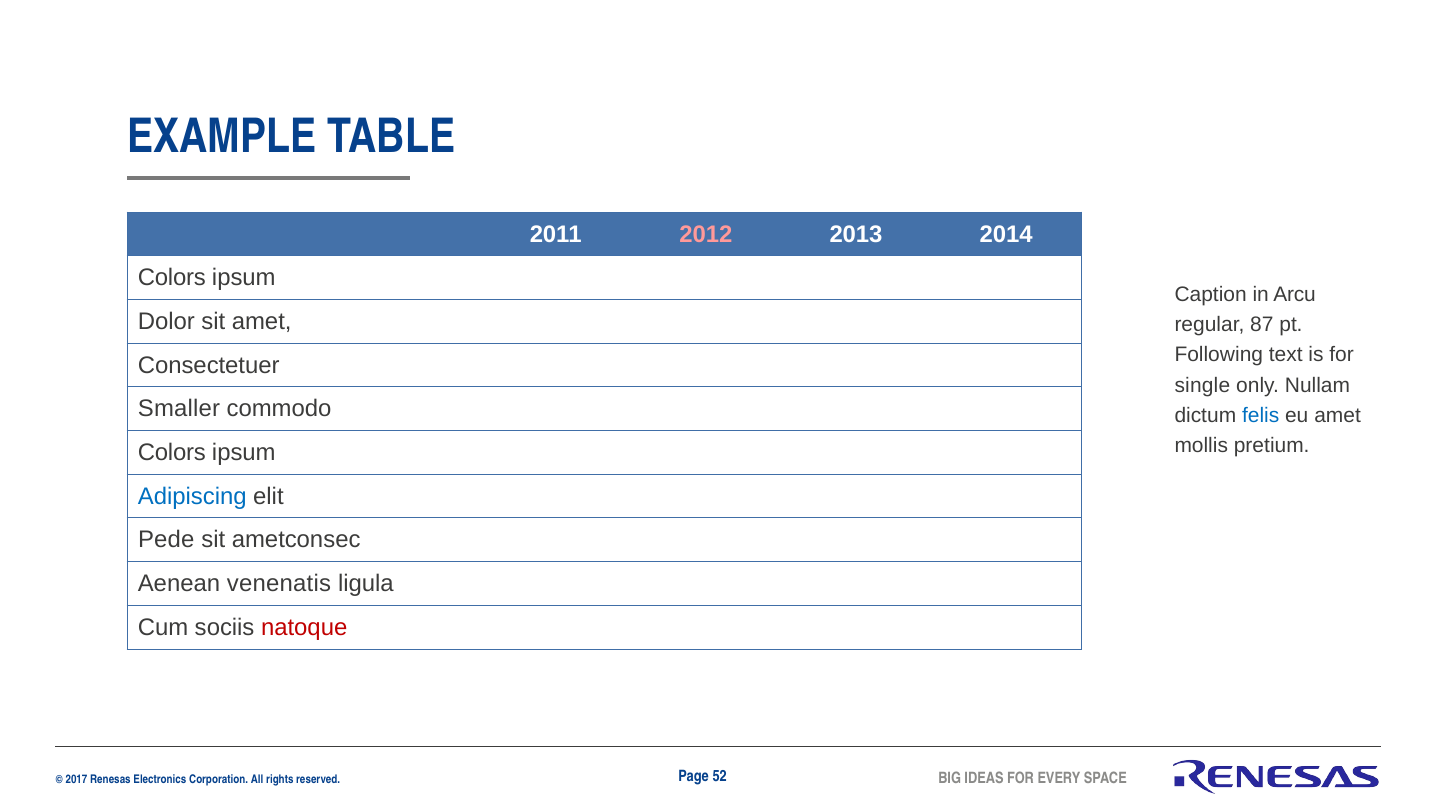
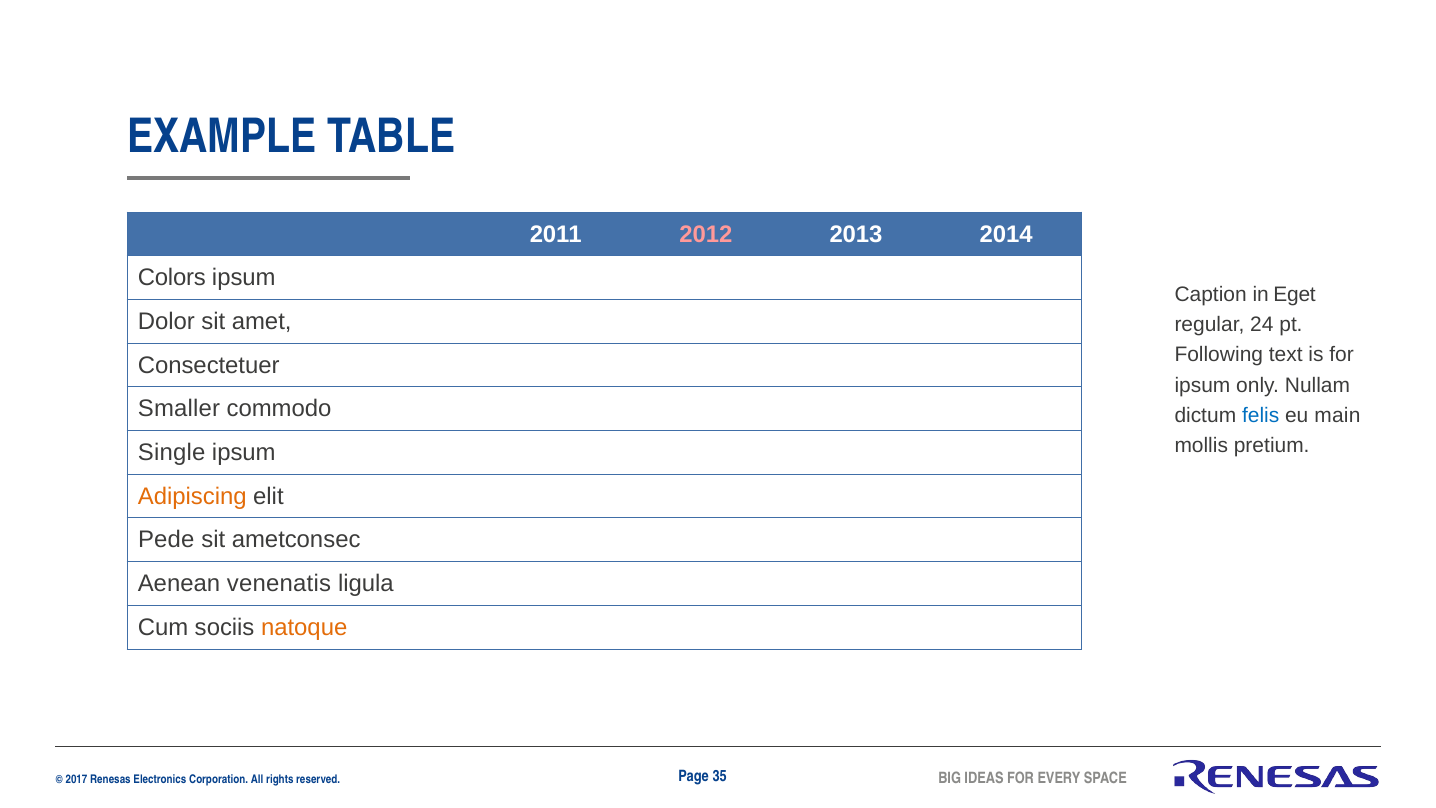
Arcu: Arcu -> Eget (1295, 295)
87: 87 -> 24 (1262, 325)
single: single -> ipsum (1202, 385)
eu amet: amet -> main (1337, 415)
Colors: Colors -> Single (172, 453)
Adipiscing colour: blue -> orange (192, 496)
natoque colour: red -> orange (304, 627)
52: 52 -> 35 (720, 776)
